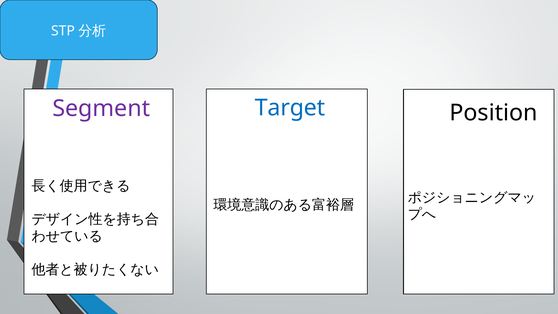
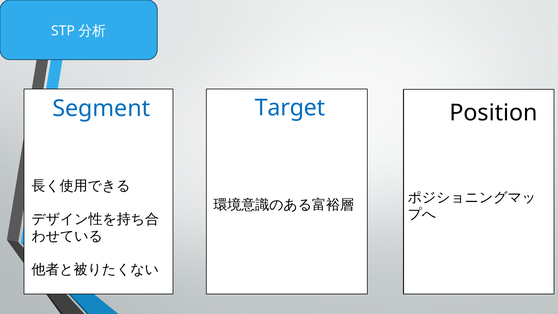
Segment colour: purple -> blue (101, 108)
